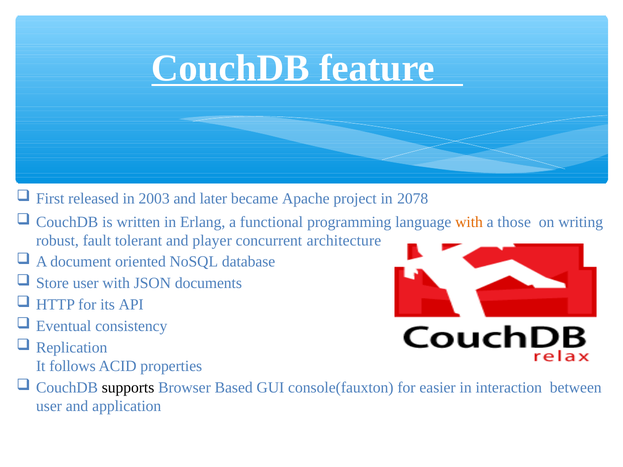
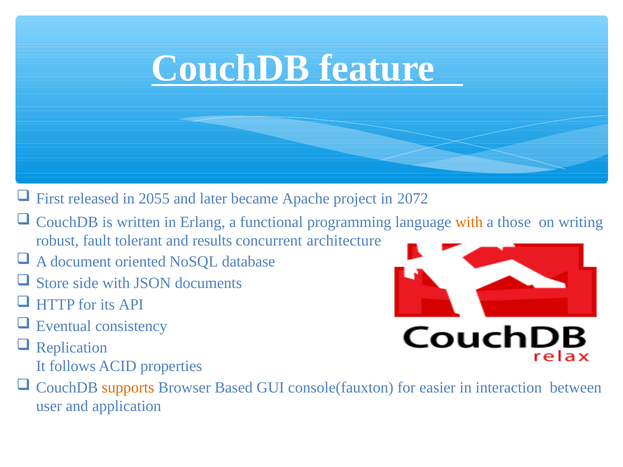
2003: 2003 -> 2055 (154, 199)
2078: 2078 -> 2072 (413, 199)
player: player -> results (212, 241)
Store user: user -> side (86, 283)
supports colour: black -> orange (128, 388)
